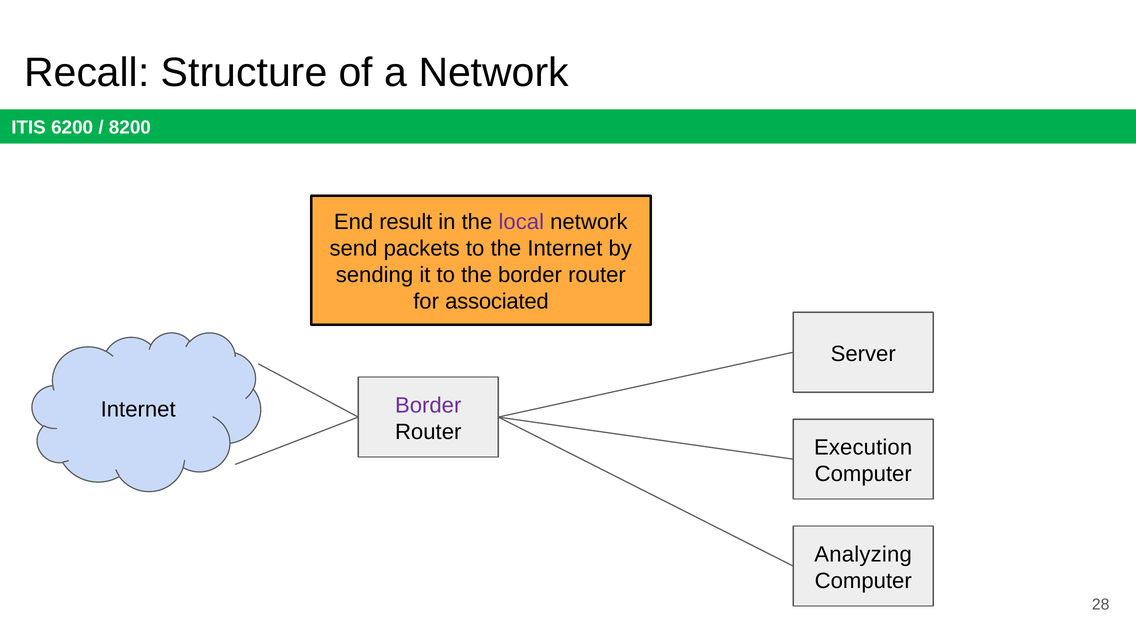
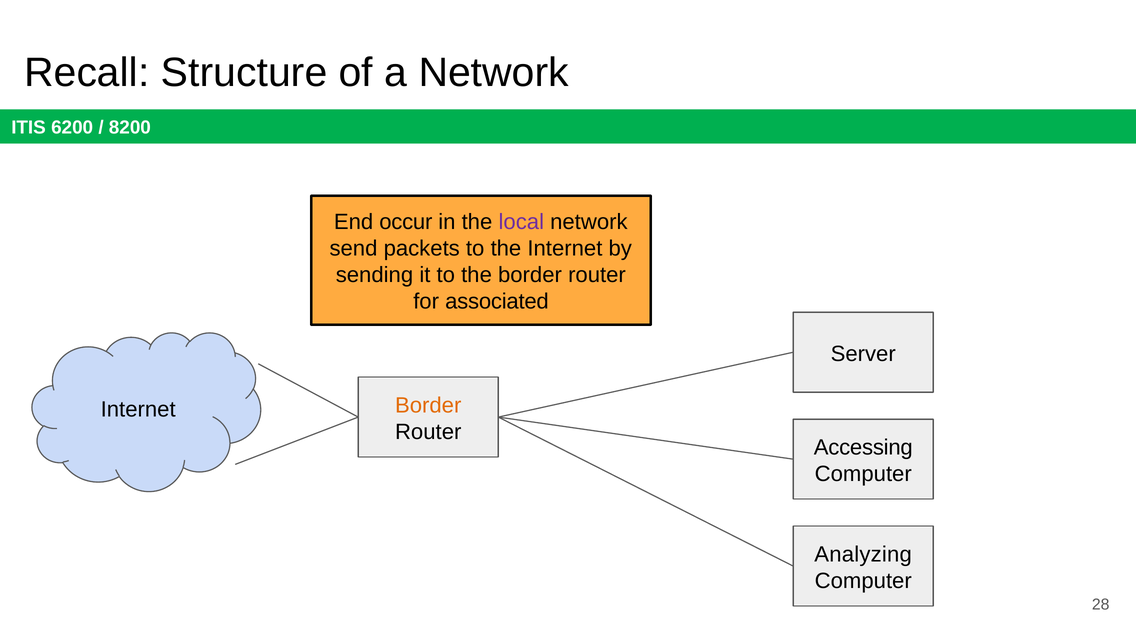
result: result -> occur (406, 222)
Border colour: purple -> orange (428, 405)
Execution: Execution -> Accessing (863, 447)
